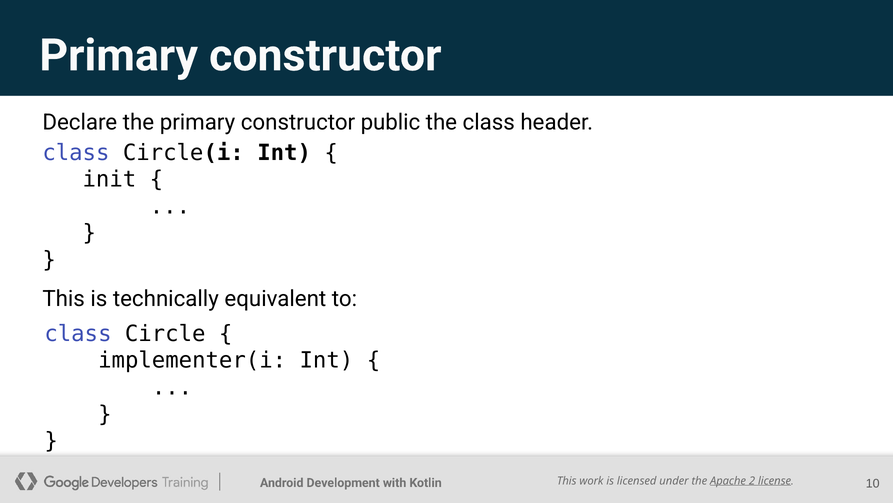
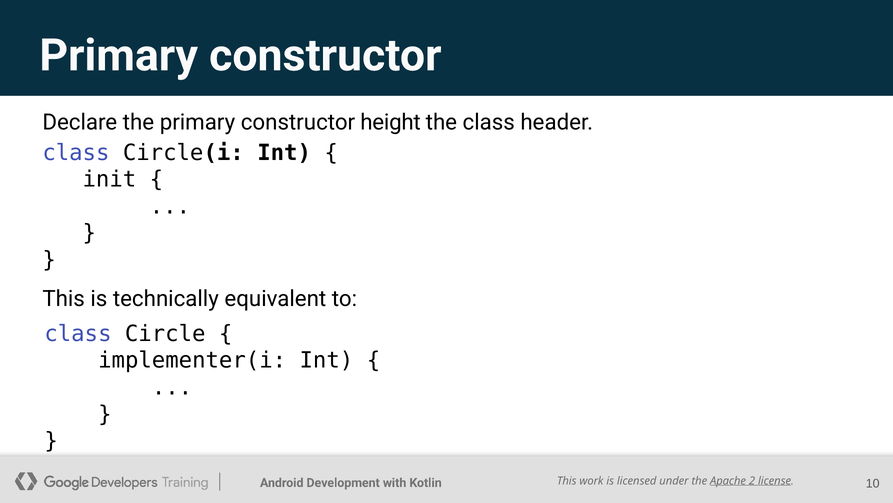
public: public -> height (391, 122)
